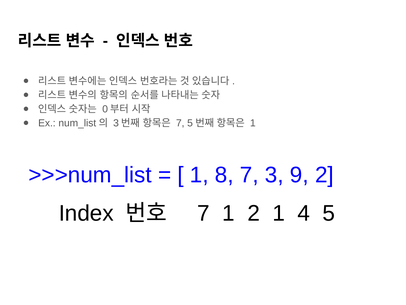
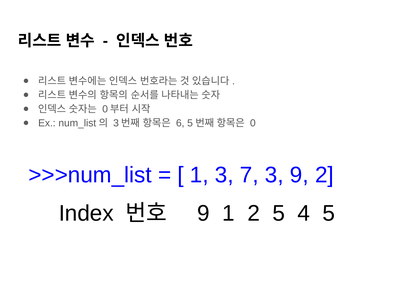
7: 7 -> 6 (180, 123)
1: 1 -> 0 (253, 123)
1 8: 8 -> 3 (224, 175)
7: 7 -> 9 (204, 213)
2 1: 1 -> 5 (279, 213)
